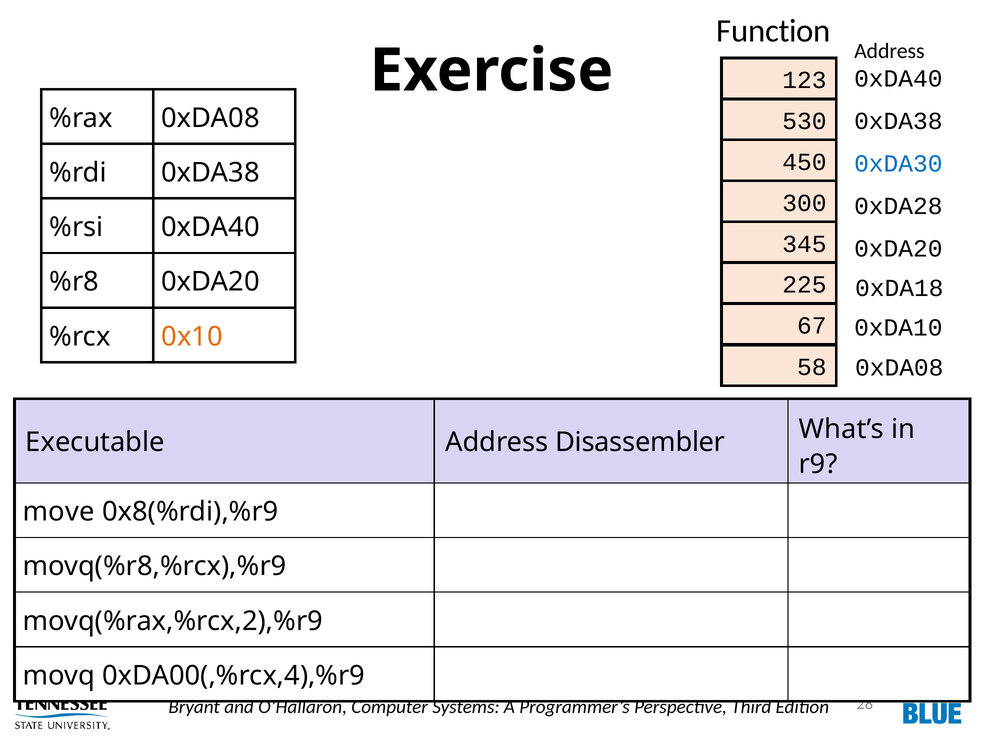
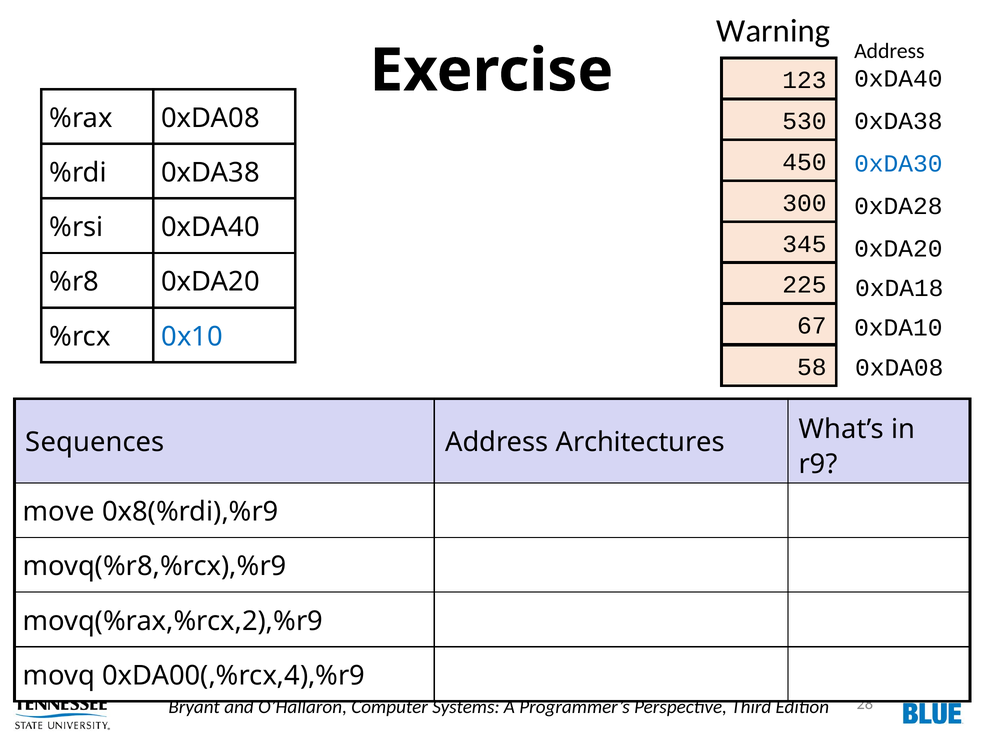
Function: Function -> Warning (773, 31)
0x10 colour: orange -> blue (192, 337)
Executable: Executable -> Sequences (95, 443)
Disassembler: Disassembler -> Architectures (640, 443)
